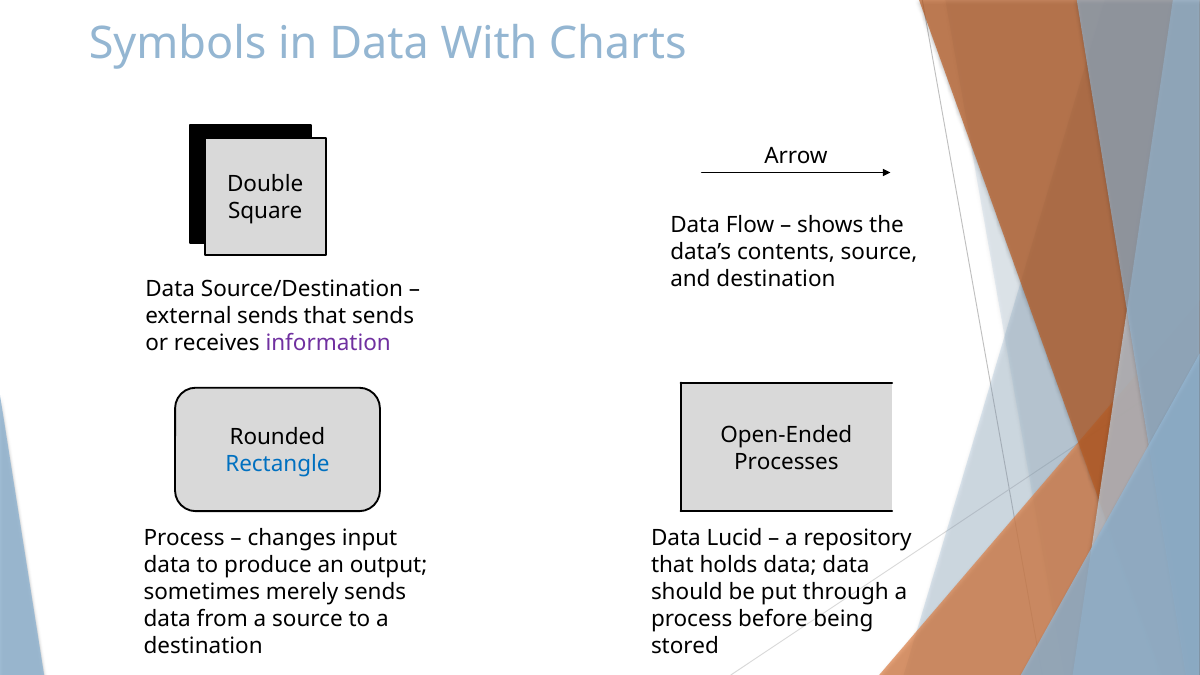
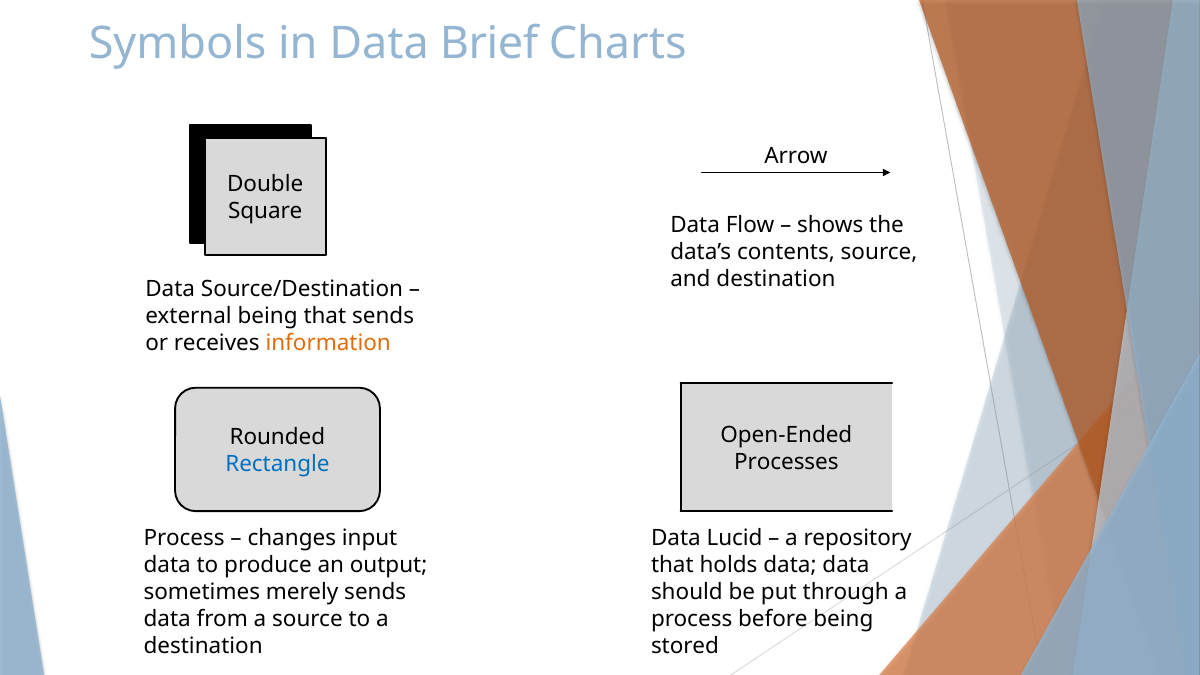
With: With -> Brief (489, 43)
external sends: sends -> being (268, 316)
information colour: purple -> orange (328, 343)
